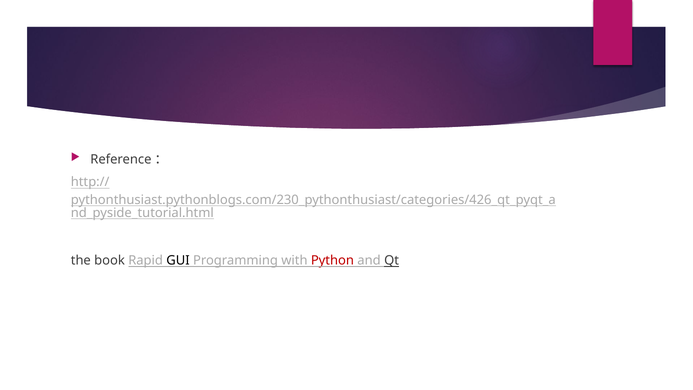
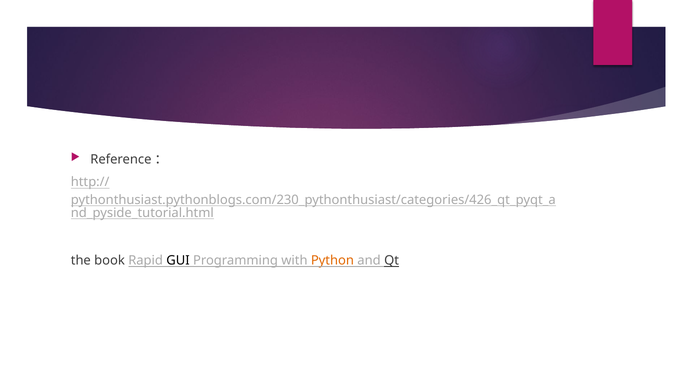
Python colour: red -> orange (332, 260)
